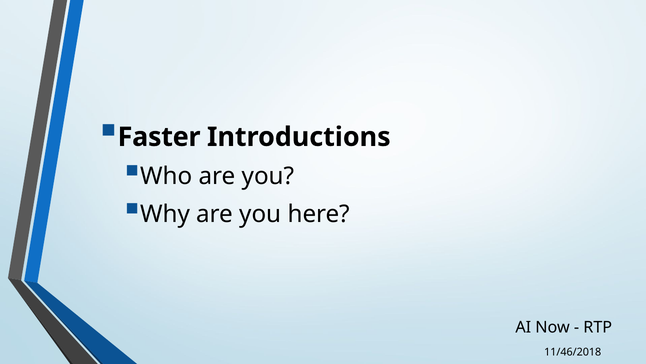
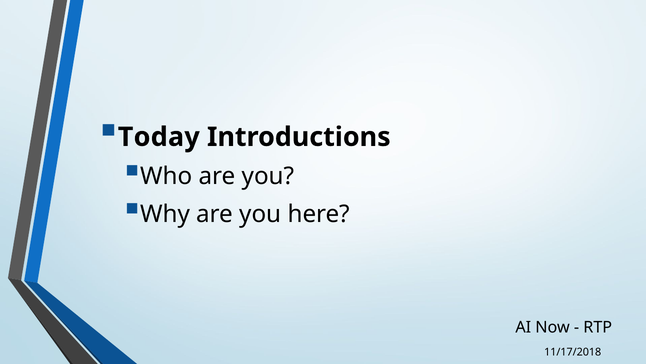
Faster: Faster -> Today (159, 137)
11/46/2018: 11/46/2018 -> 11/17/2018 (573, 351)
